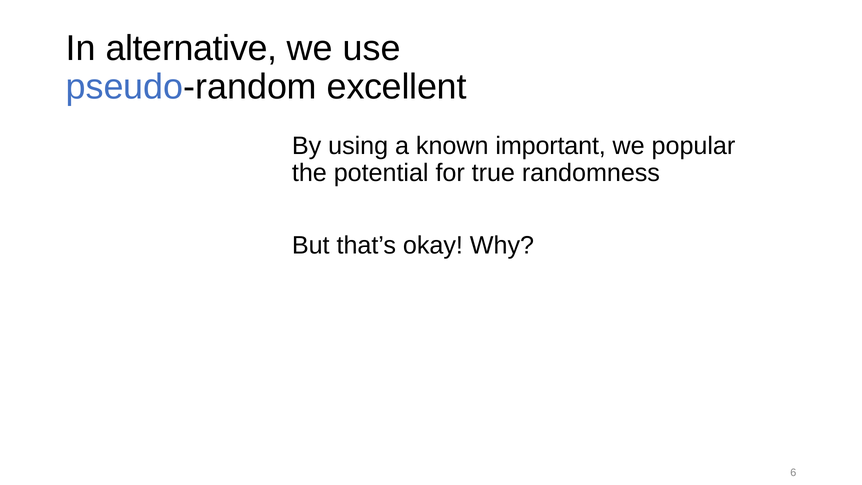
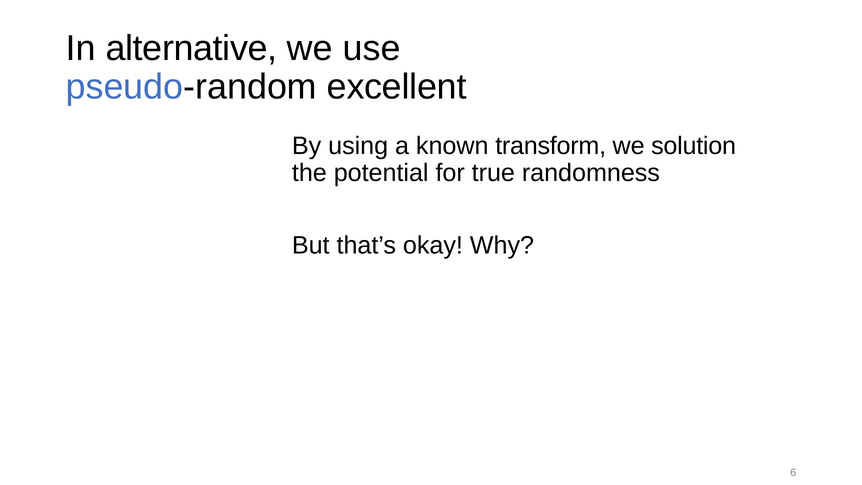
important: important -> transform (551, 146)
popular: popular -> solution (694, 146)
